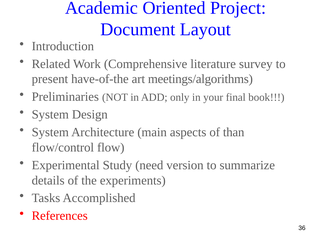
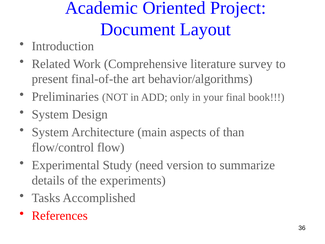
have-of-the: have-of-the -> final-of-the (100, 79)
meetings/algorithms: meetings/algorithms -> behavior/algorithms (200, 79)
